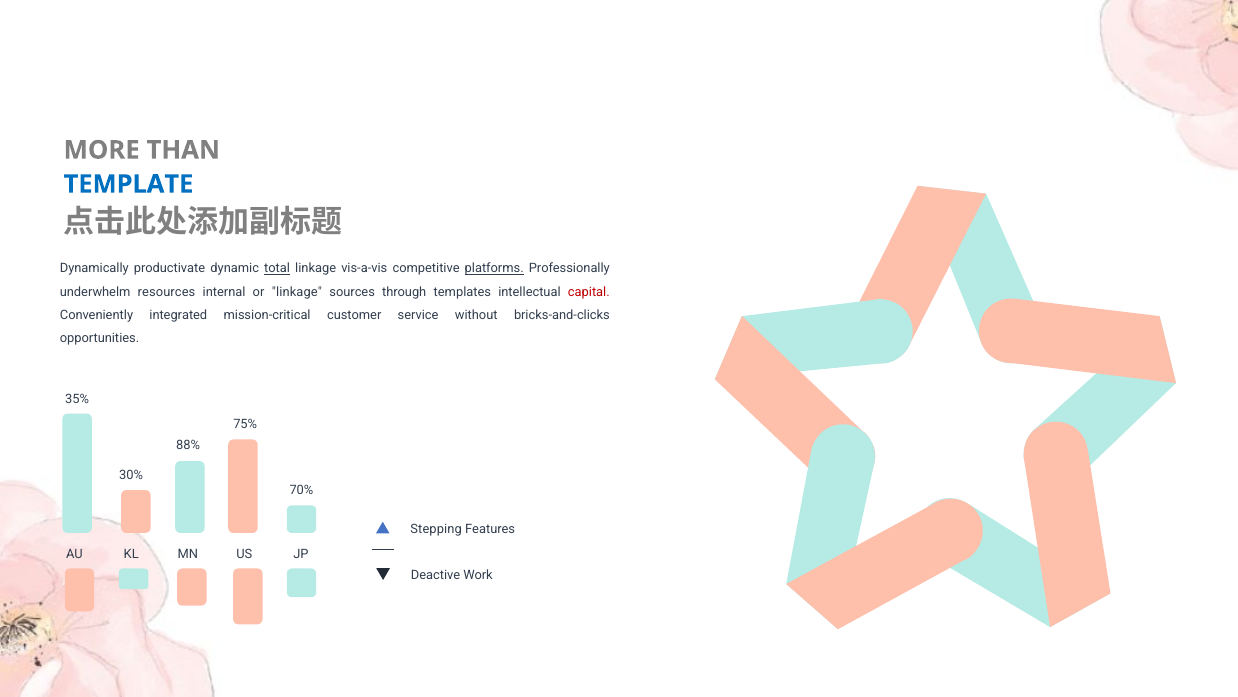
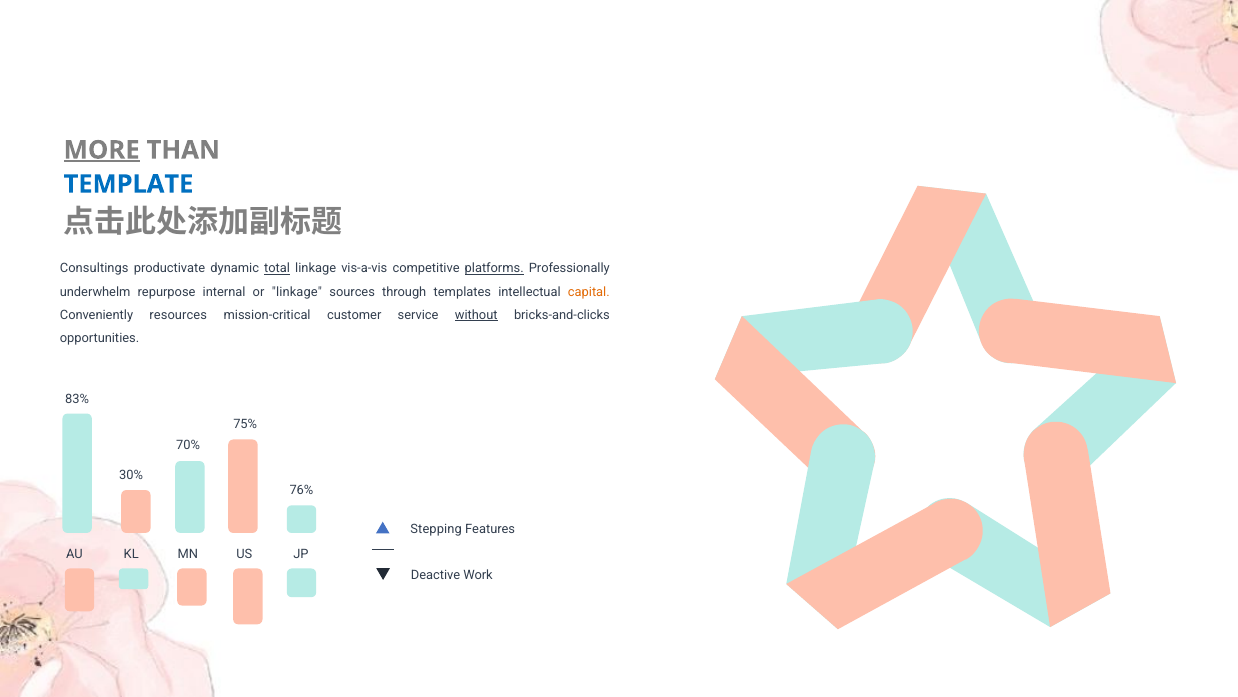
MORE underline: none -> present (102, 150)
Dynamically: Dynamically -> Consultings (94, 268)
resources: resources -> repurpose (167, 292)
capital colour: red -> orange (589, 292)
integrated: integrated -> resources (178, 315)
without underline: none -> present (476, 315)
35%: 35% -> 83% (77, 399)
88%: 88% -> 70% (188, 445)
70%: 70% -> 76% (301, 490)
